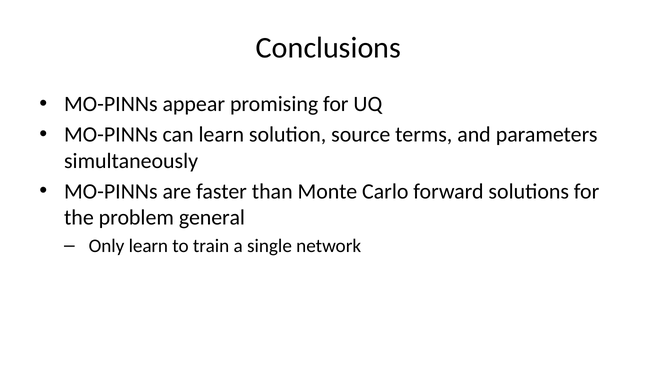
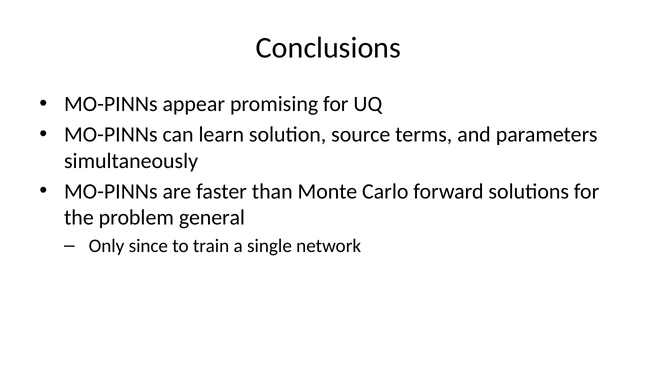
Only learn: learn -> since (148, 246)
